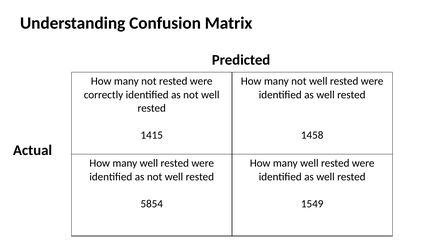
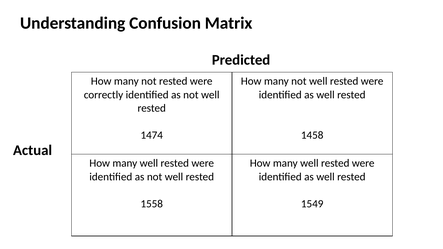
1415: 1415 -> 1474 (152, 135)
5854: 5854 -> 1558 (152, 204)
